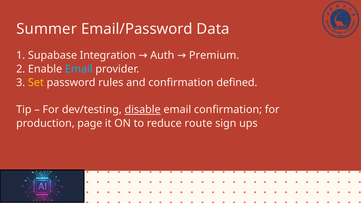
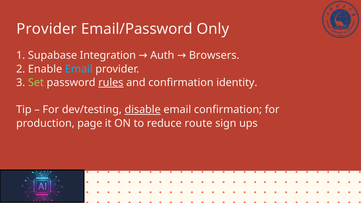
Summer: Summer -> Provider (47, 29)
Data: Data -> Only (213, 29)
Premium: Premium -> Browsers (214, 55)
Set colour: yellow -> light green (36, 83)
rules underline: none -> present (111, 83)
defined: defined -> identity (237, 83)
